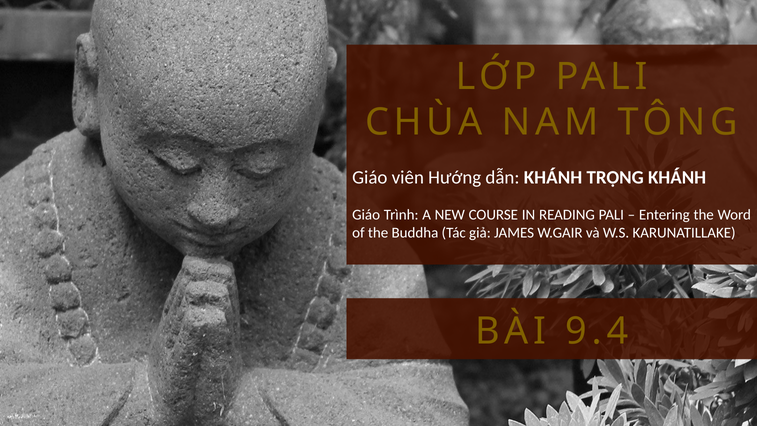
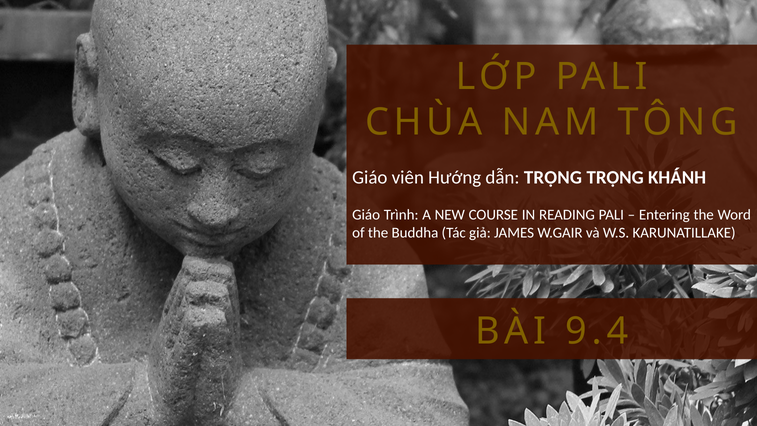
dẫn KHÁNH: KHÁNH -> TRỌNG (553, 178)
